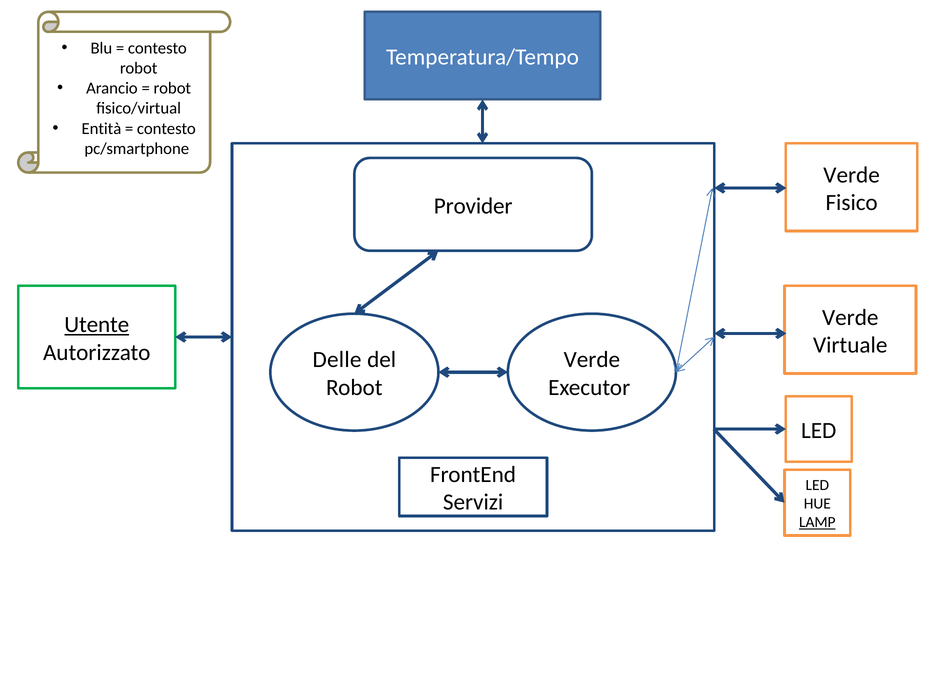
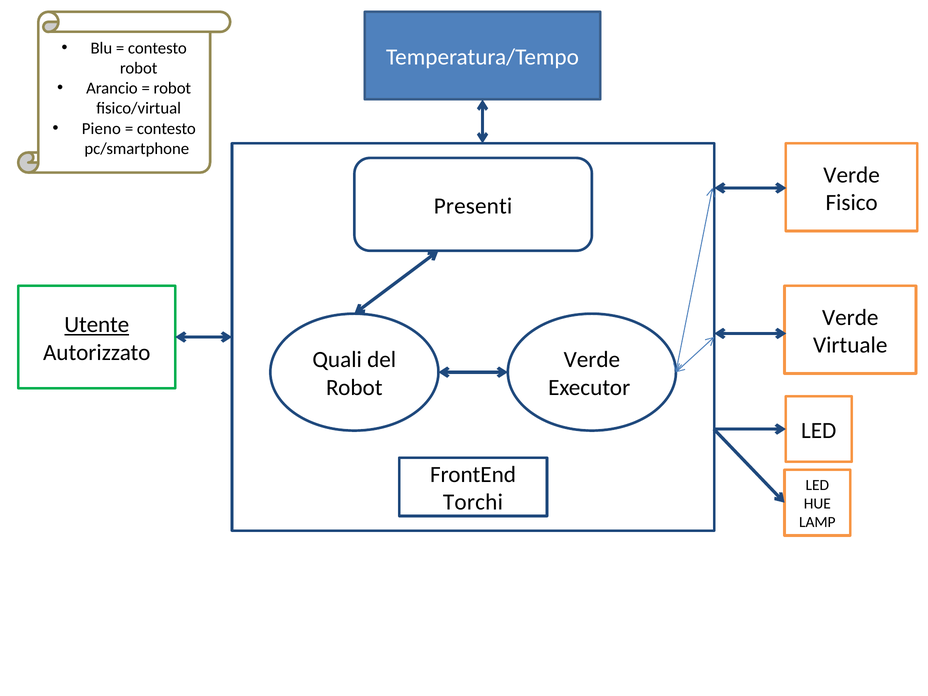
Entità: Entità -> Pieno (101, 129)
Provider: Provider -> Presenti (473, 206)
Delle: Delle -> Quali (337, 360)
Servizi: Servizi -> Torchi (473, 502)
LAMP underline: present -> none (817, 522)
